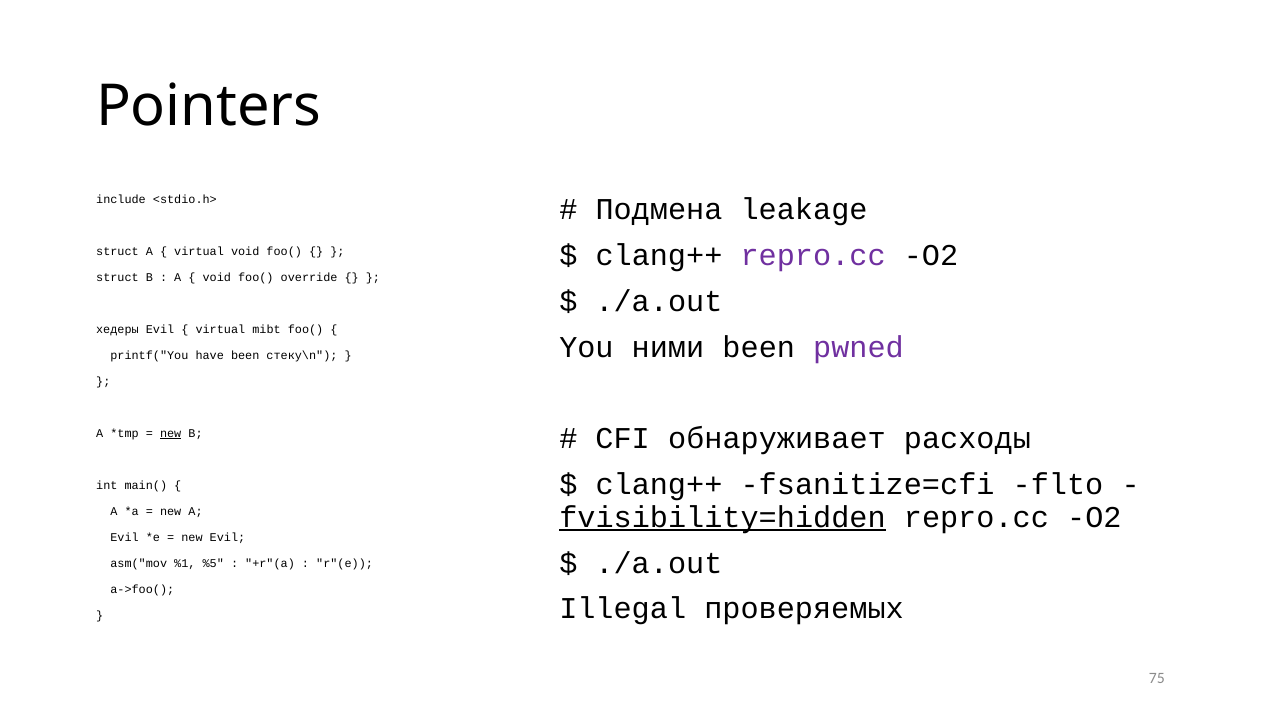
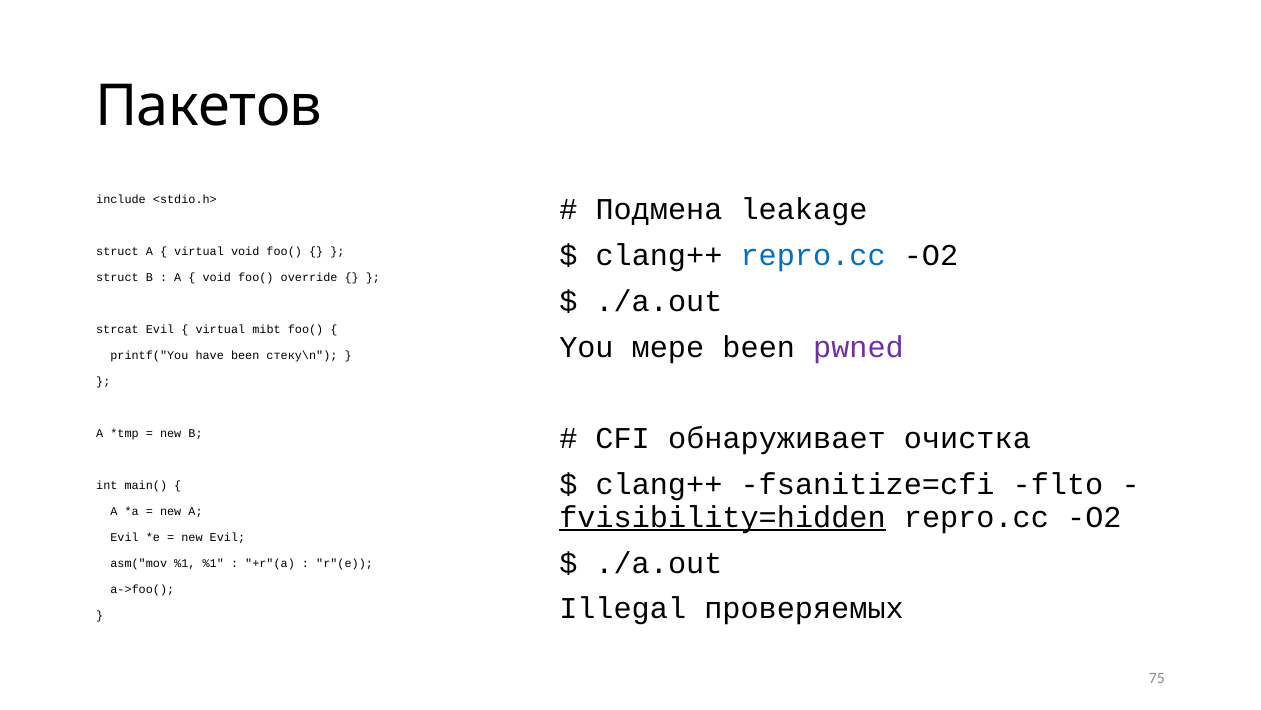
Pointers: Pointers -> Пакетов (209, 106)
repro.cc colour: purple -> blue (813, 255)
хедеры: хедеры -> strcat (117, 330)
ними: ними -> мере (668, 347)
расходы: расходы -> очистка (967, 438)
new underline: present -> none (171, 433)
%1 %5: %5 -> %1 (213, 563)
